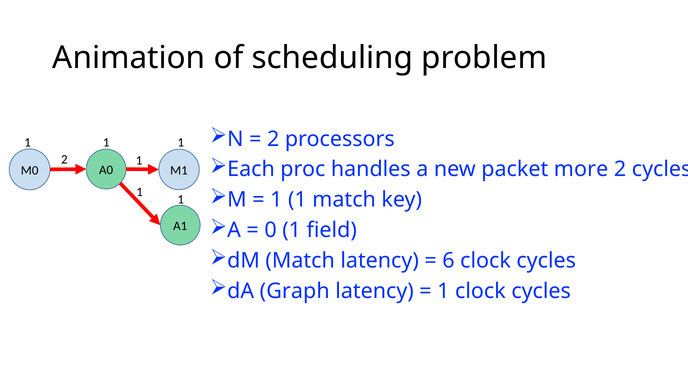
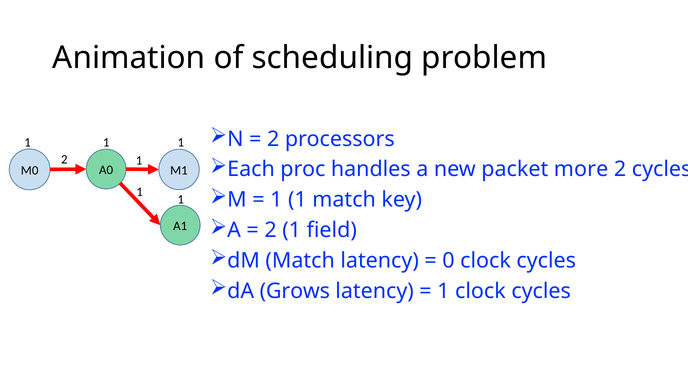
0: 0 -> 2 (271, 230)
6: 6 -> 0 (448, 261)
Graph: Graph -> Grows (295, 291)
